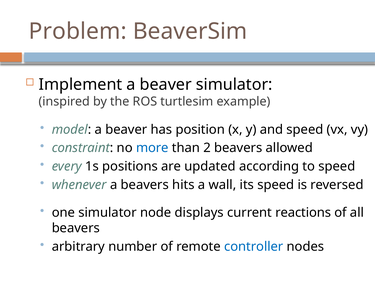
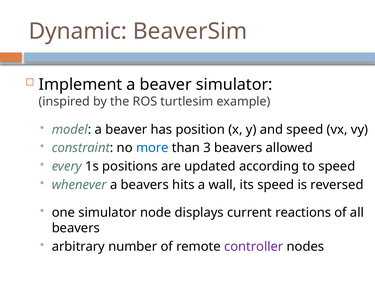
Problem: Problem -> Dynamic (78, 31)
2: 2 -> 3 (207, 148)
controller colour: blue -> purple (254, 247)
